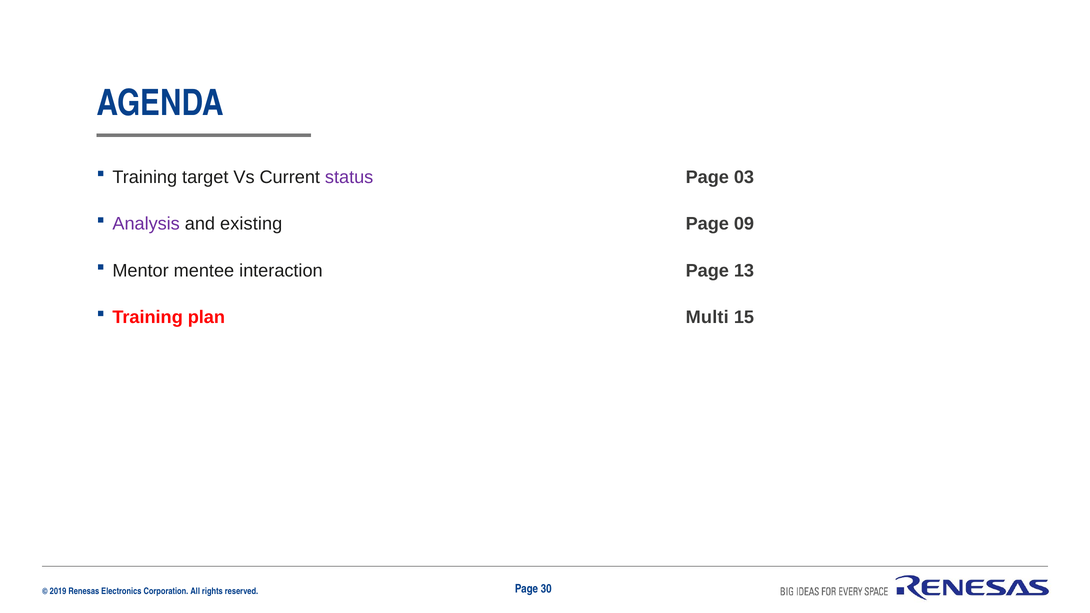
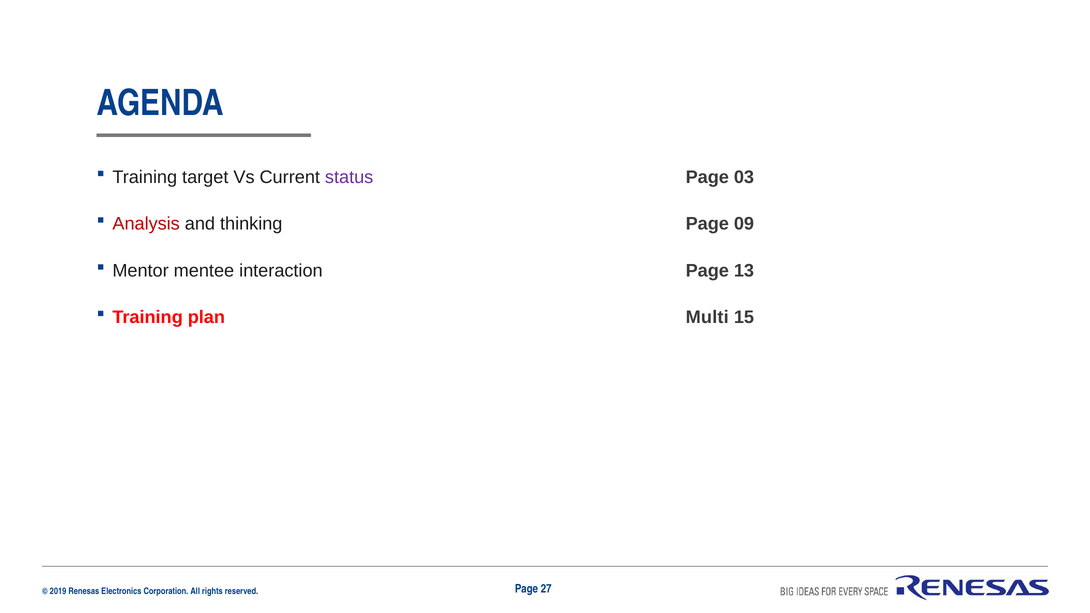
Analysis colour: purple -> red (146, 224)
existing: existing -> thinking (251, 224)
30: 30 -> 27 (546, 589)
